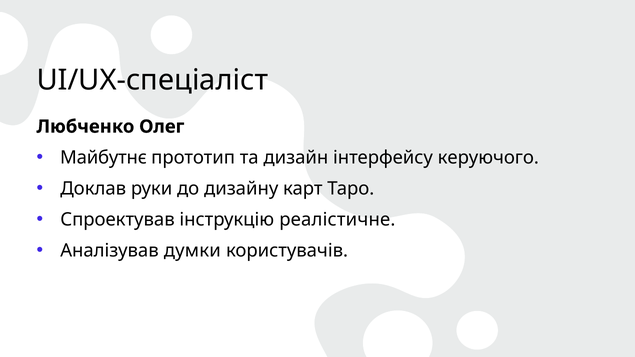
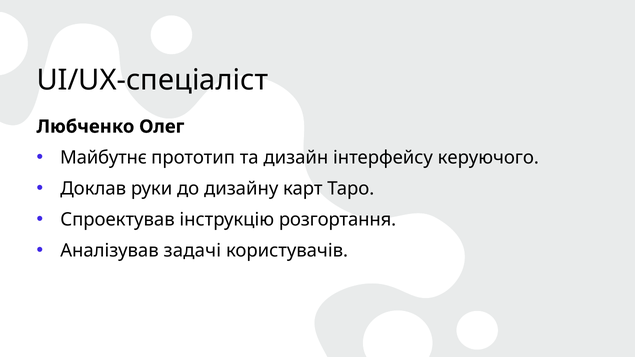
реалістичне: реалістичне -> розгортання (338, 220)
думки: думки -> задачі (192, 251)
